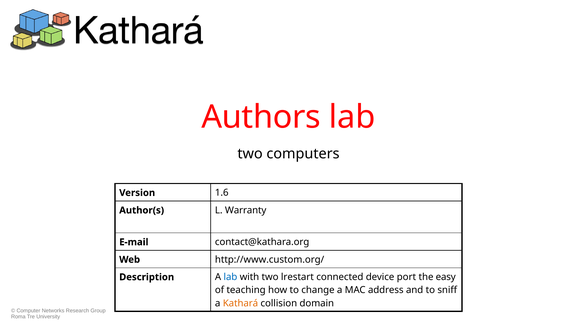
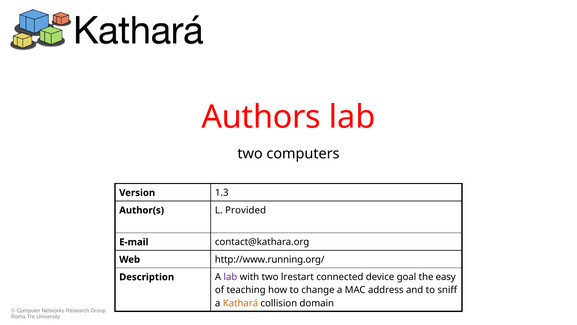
1.6: 1.6 -> 1.3 (222, 193)
Warranty: Warranty -> Provided (246, 210)
http://www.custom.org/: http://www.custom.org/ -> http://www.running.org/ (270, 259)
lab colour: blue -> purple (230, 277)
port: port -> goal (406, 277)
